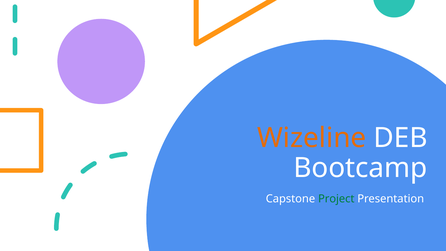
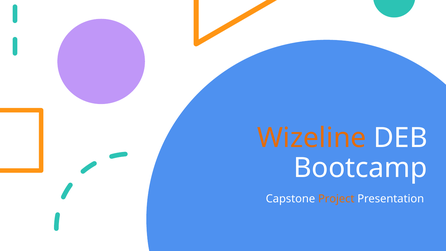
Project colour: green -> orange (336, 199)
